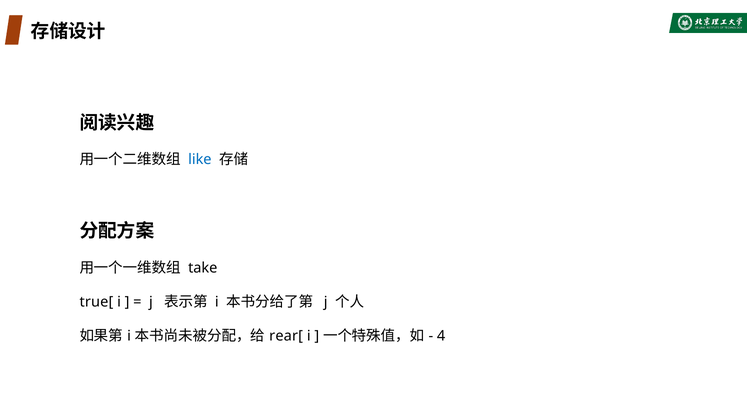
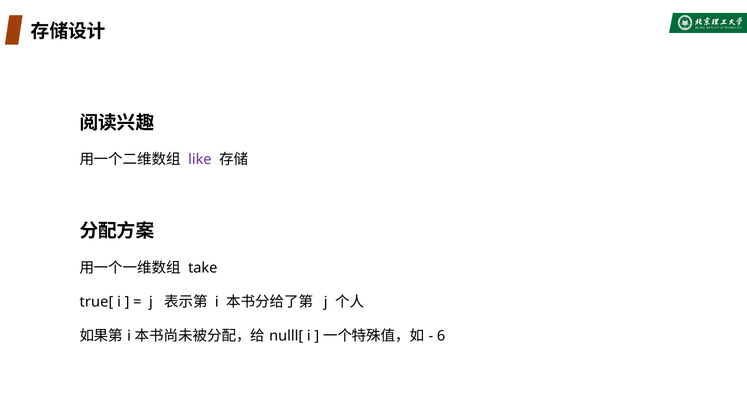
like colour: blue -> purple (200, 160)
rear[: rear[ -> nulll[ (286, 336)
4: 4 -> 6 (441, 336)
